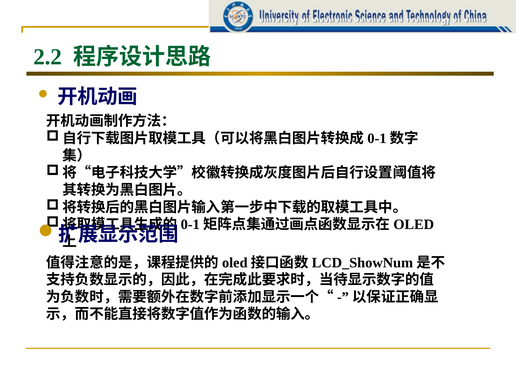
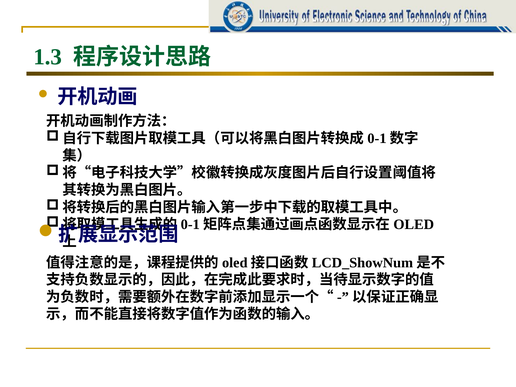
2.2: 2.2 -> 1.3 (48, 57)
